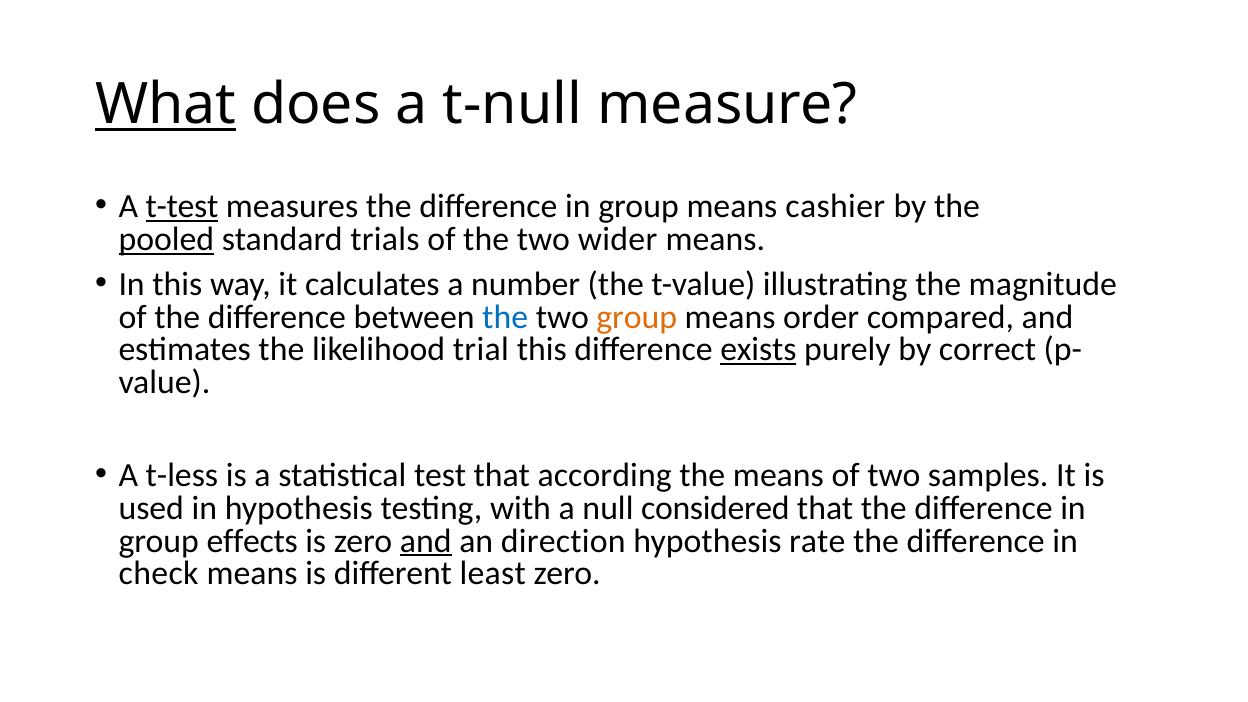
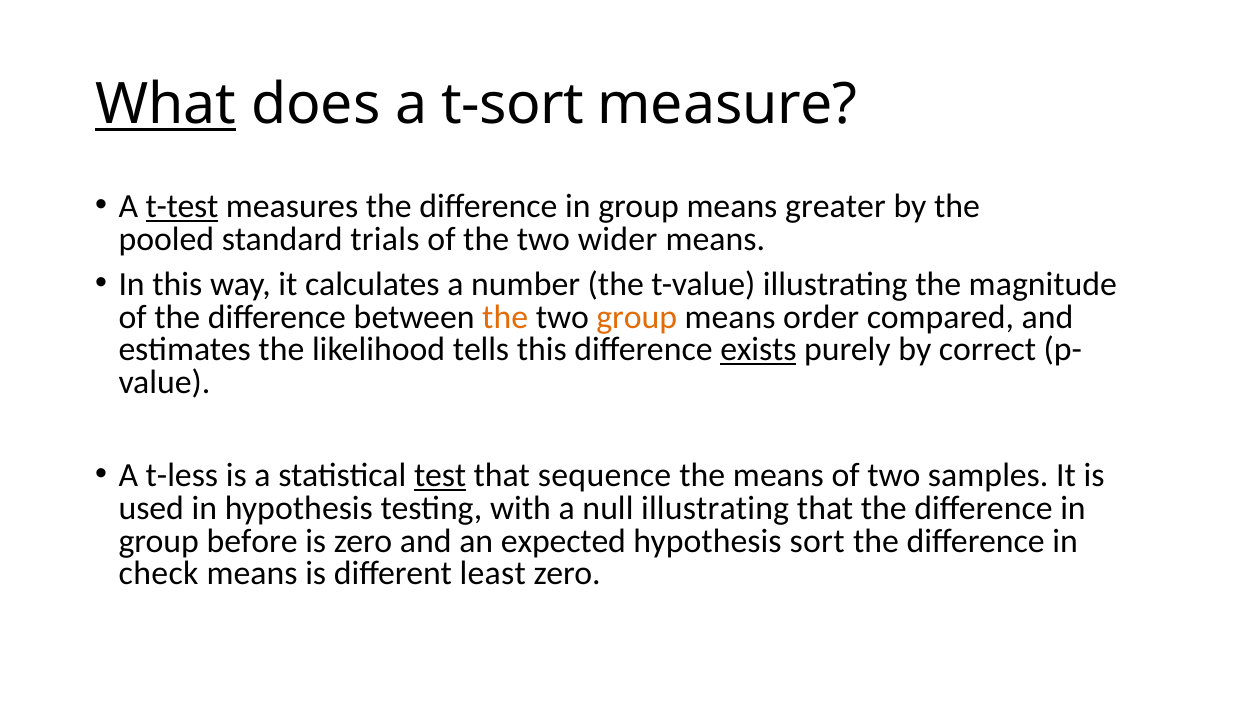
t-null: t-null -> t-sort (513, 105)
cashier: cashier -> greater (835, 207)
pooled underline: present -> none (166, 240)
the colour: blue -> orange (505, 317)
trial: trial -> tells (481, 350)
test underline: none -> present (440, 475)
according: according -> sequence (605, 475)
null considered: considered -> illustrating (715, 508)
effects: effects -> before (252, 541)
and underline: present -> none (426, 541)
direction: direction -> expected (563, 541)
rate: rate -> sort (817, 541)
